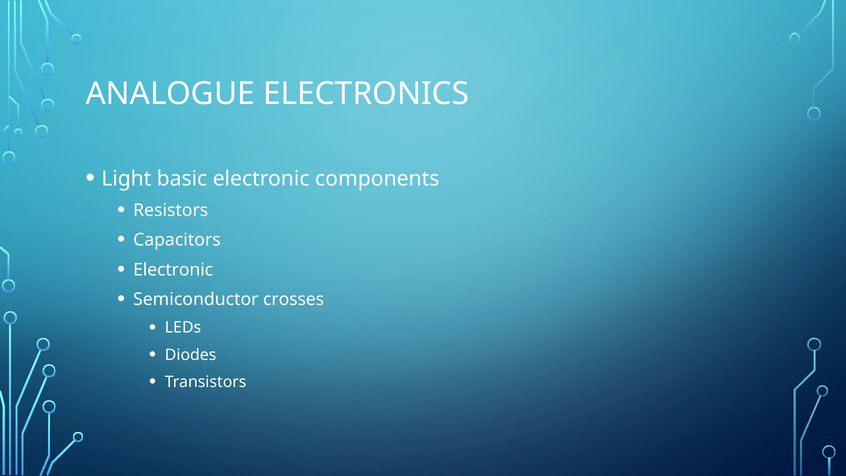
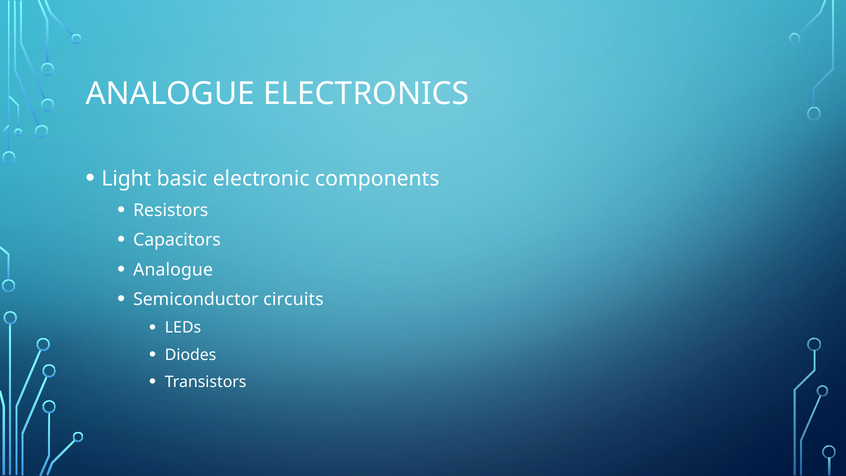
Electronic: Electronic -> Analogue (173, 270)
crosses: crosses -> circuits (293, 299)
